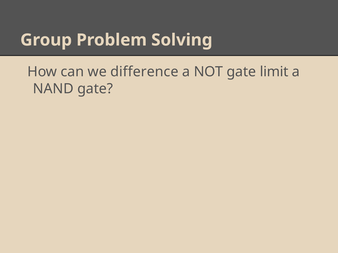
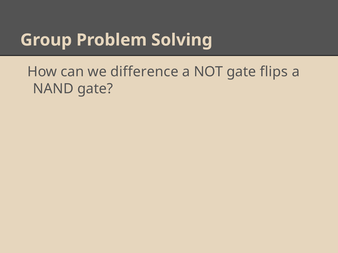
limit: limit -> flips (274, 72)
